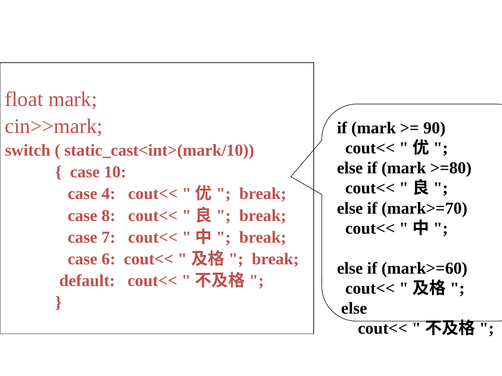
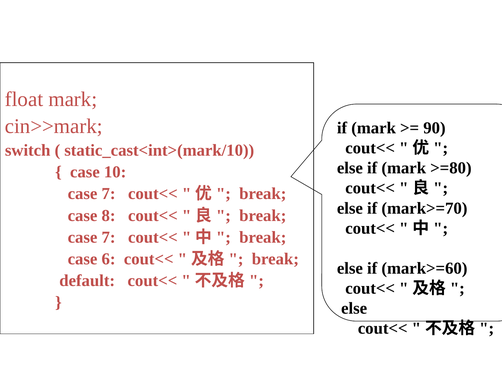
4: 4 -> 7 (109, 194)
